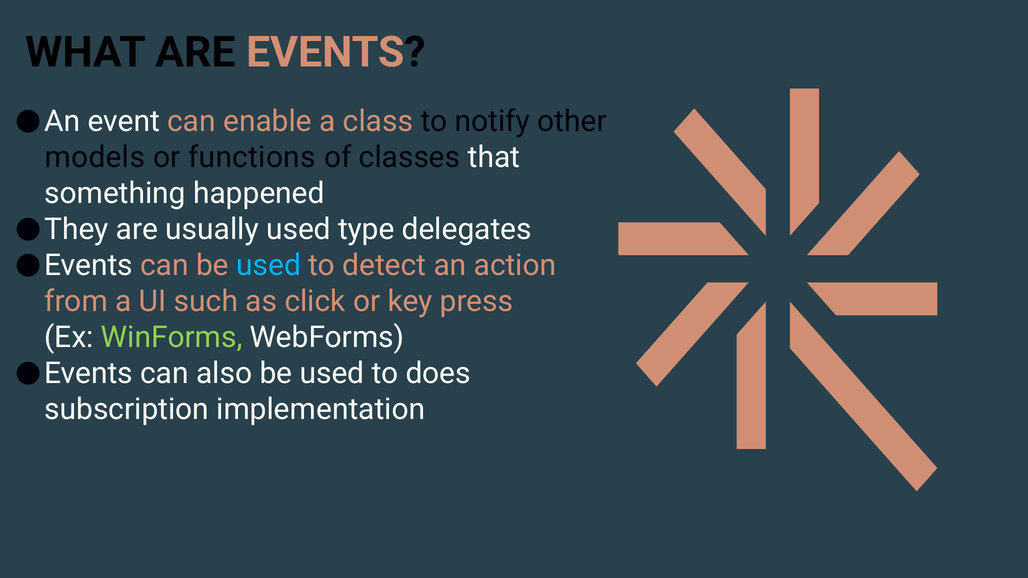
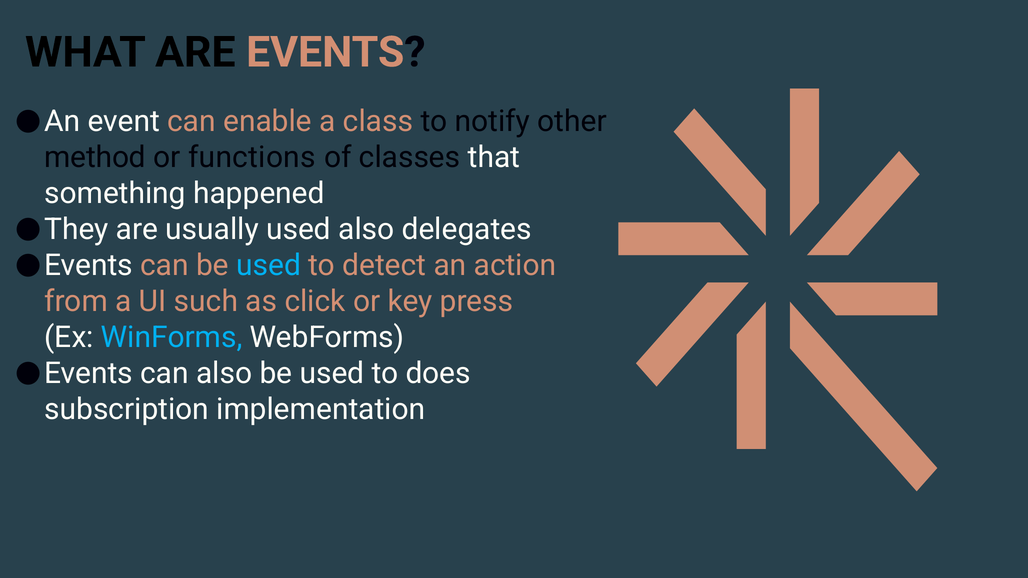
models: models -> method (95, 157)
used type: type -> also (366, 229)
WinForms colour: light green -> light blue (172, 337)
